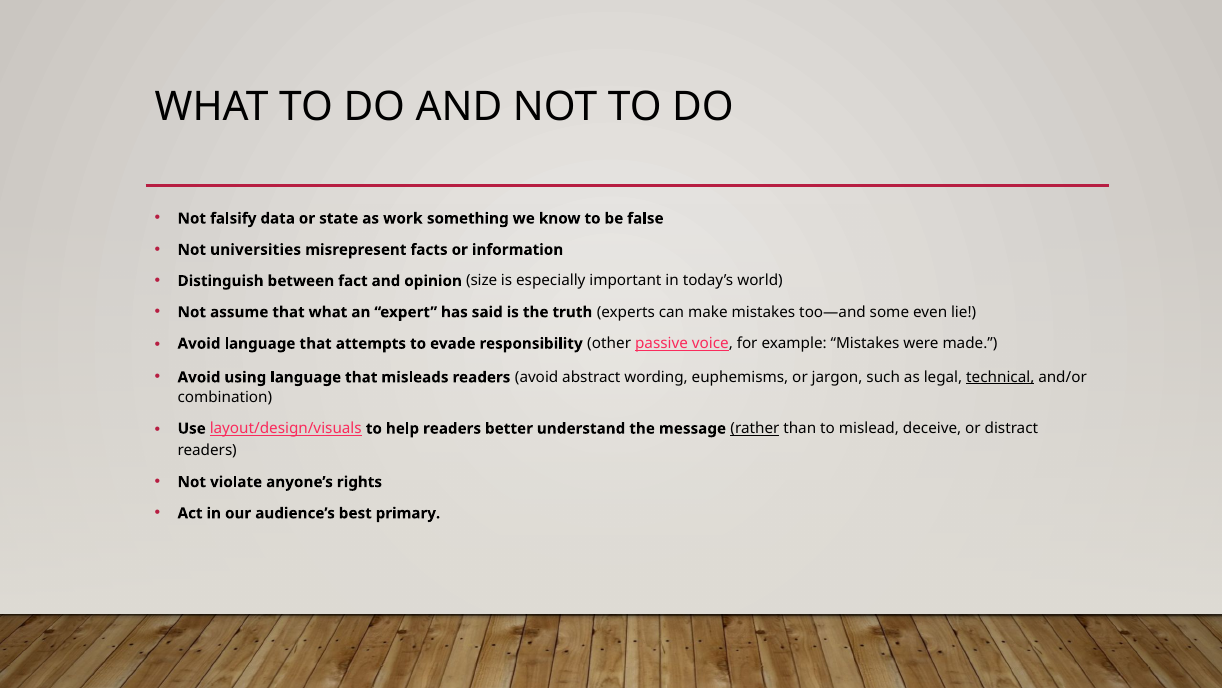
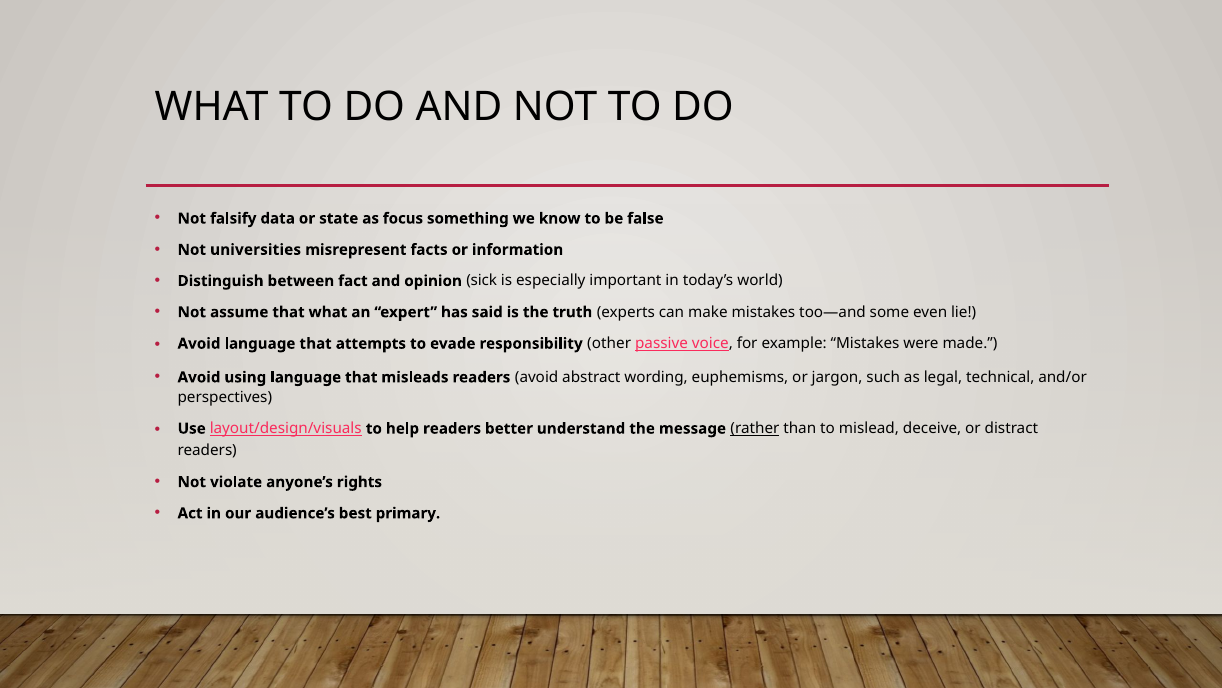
work: work -> focus (403, 218)
size: size -> sick (482, 281)
technical underline: present -> none (1000, 377)
combination: combination -> perspectives (225, 397)
